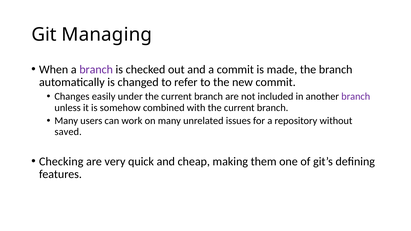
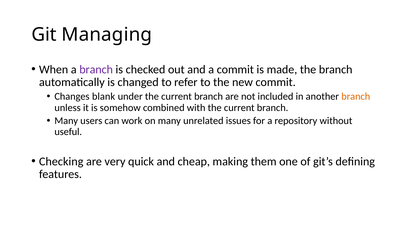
easily: easily -> blank (104, 97)
branch colour: purple -> orange (356, 97)
saved: saved -> useful (68, 132)
